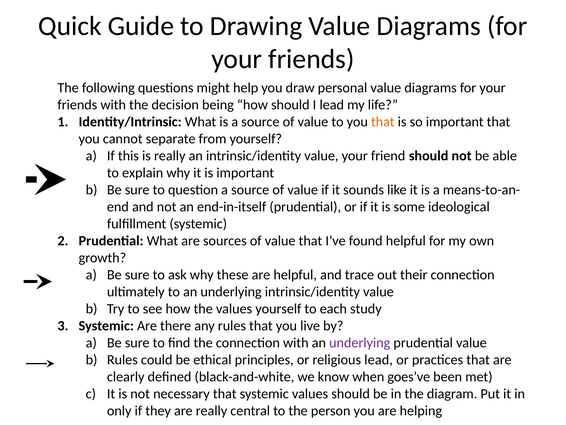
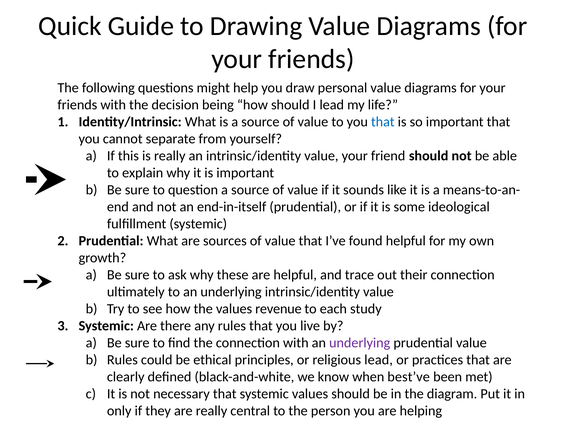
that colour: orange -> blue (383, 122)
values yourself: yourself -> revenue (278, 308)
goes’ve: goes’ve -> best’ve (409, 376)
